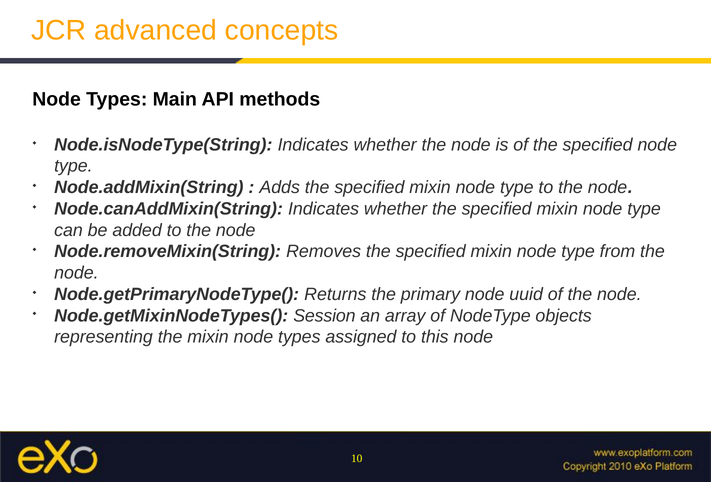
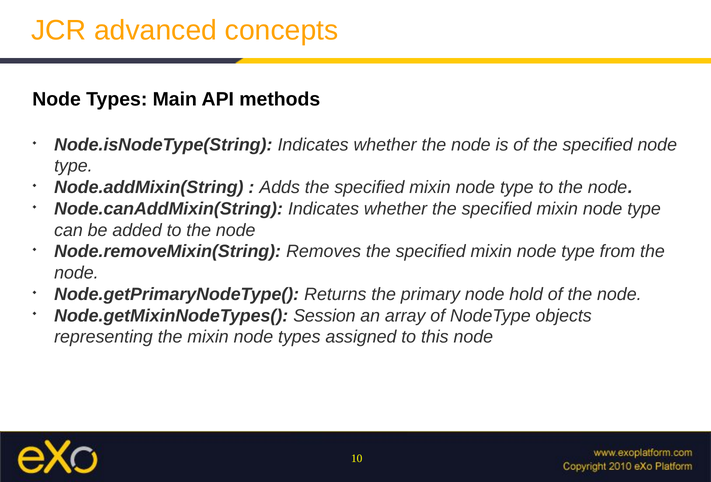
uuid: uuid -> hold (526, 294)
